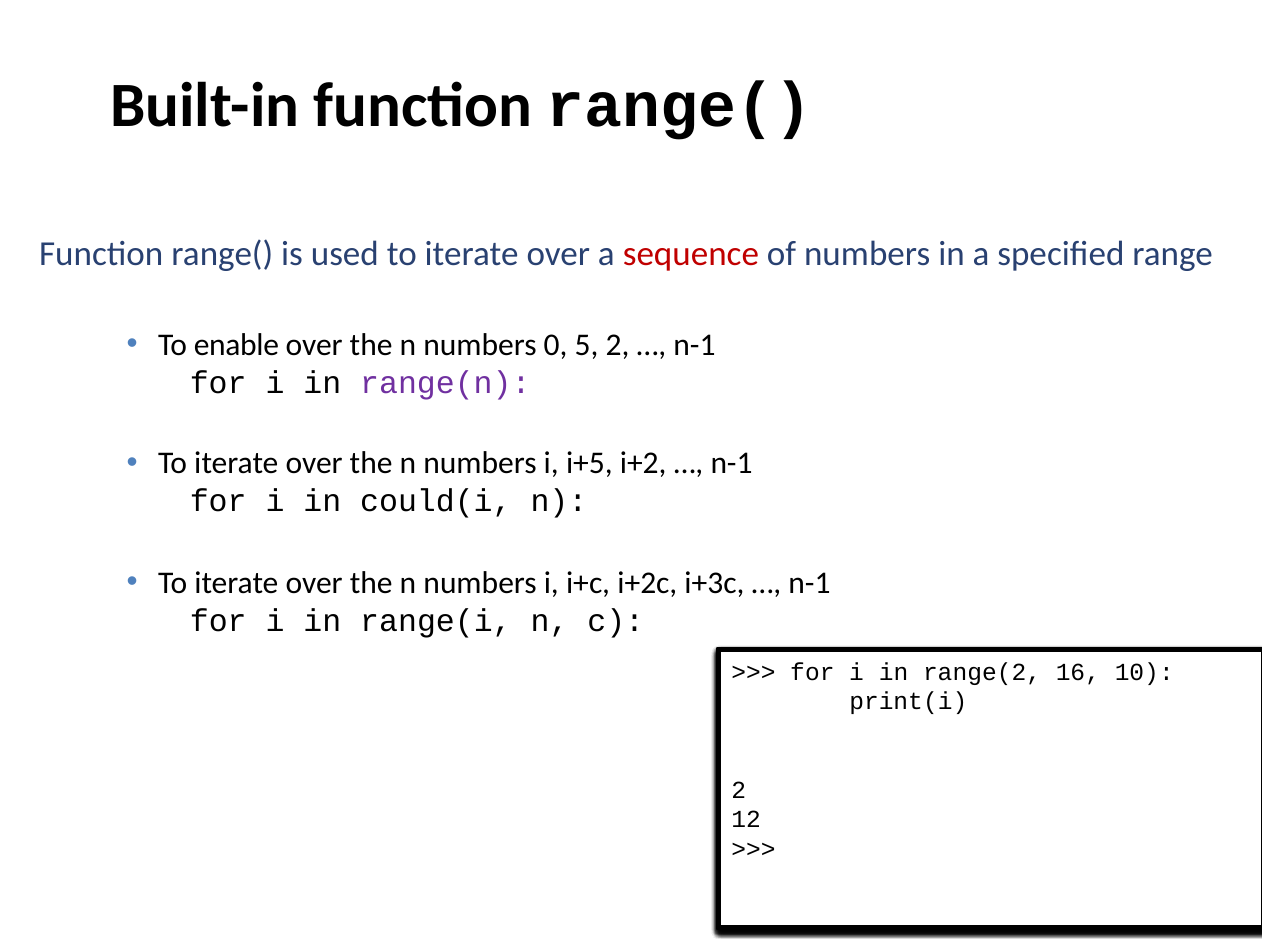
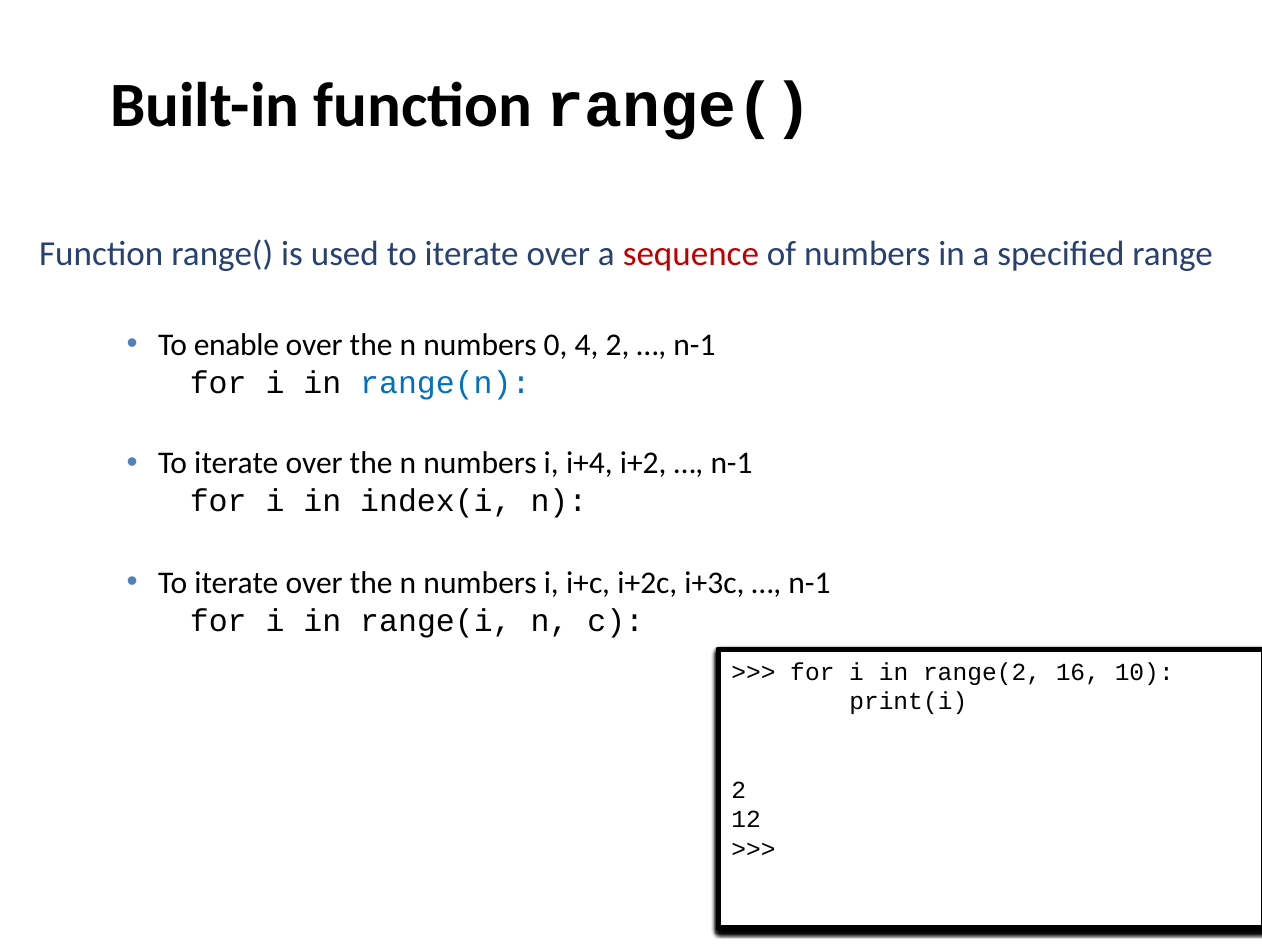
numbers 0 5: 5 -> 4 (587, 345)
range(n colour: purple -> blue (445, 383)
i+5: i+5 -> i+4 (589, 464)
could(i: could(i -> index(i (436, 502)
